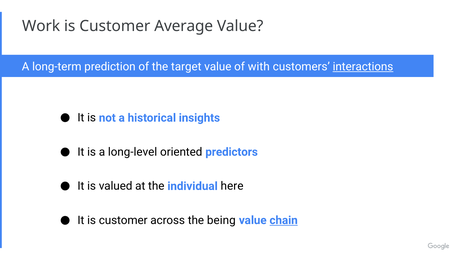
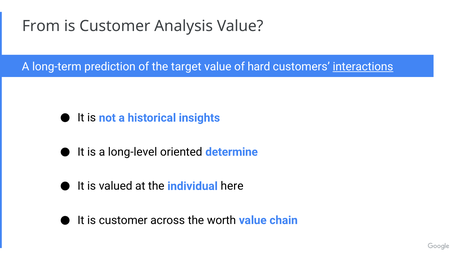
Work: Work -> From (41, 26)
Average: Average -> Analysis (184, 26)
with: with -> hard (259, 67)
predictors: predictors -> determine (232, 152)
being: being -> worth (221, 220)
chain underline: present -> none (284, 220)
